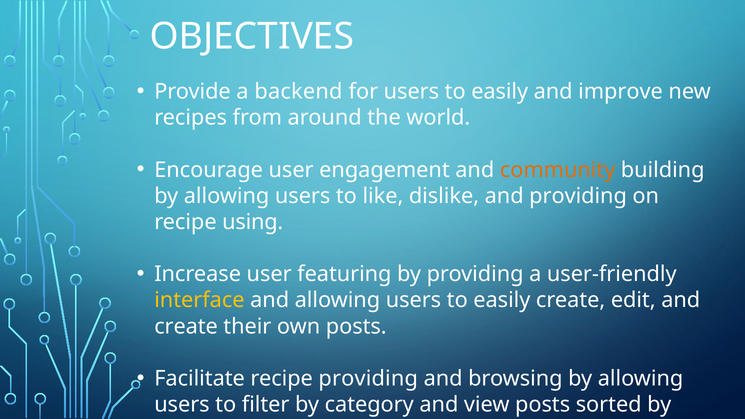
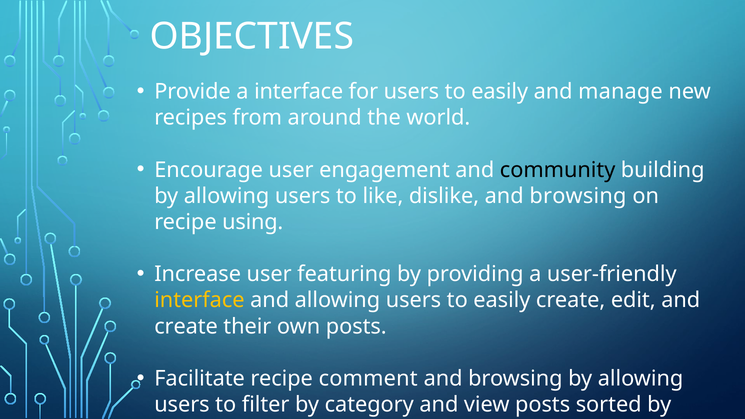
a backend: backend -> interface (299, 92)
improve: improve -> manage (620, 92)
community colour: orange -> black (558, 170)
dislike and providing: providing -> browsing (578, 196)
recipe providing: providing -> comment (368, 379)
